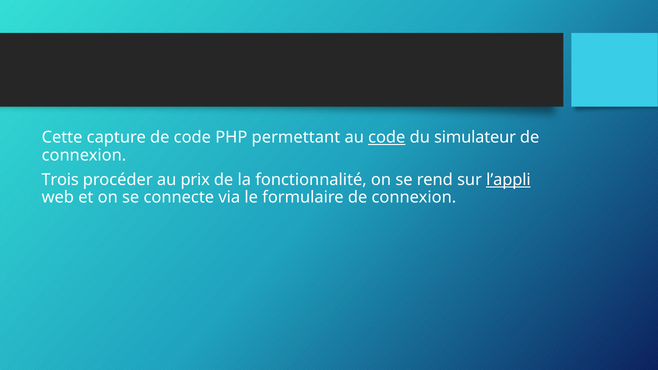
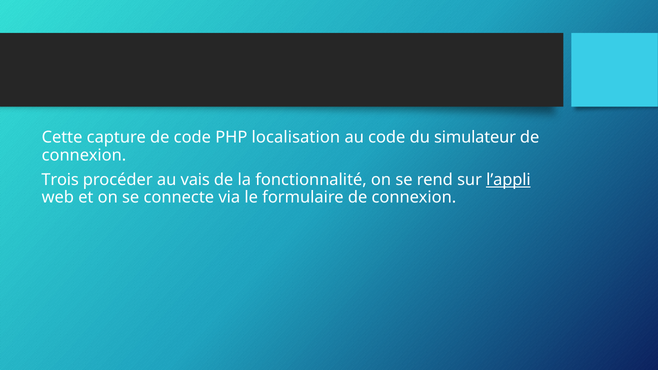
permettant: permettant -> localisation (296, 137)
code underline: present -> none (387, 137)
prix: prix -> vais (195, 180)
